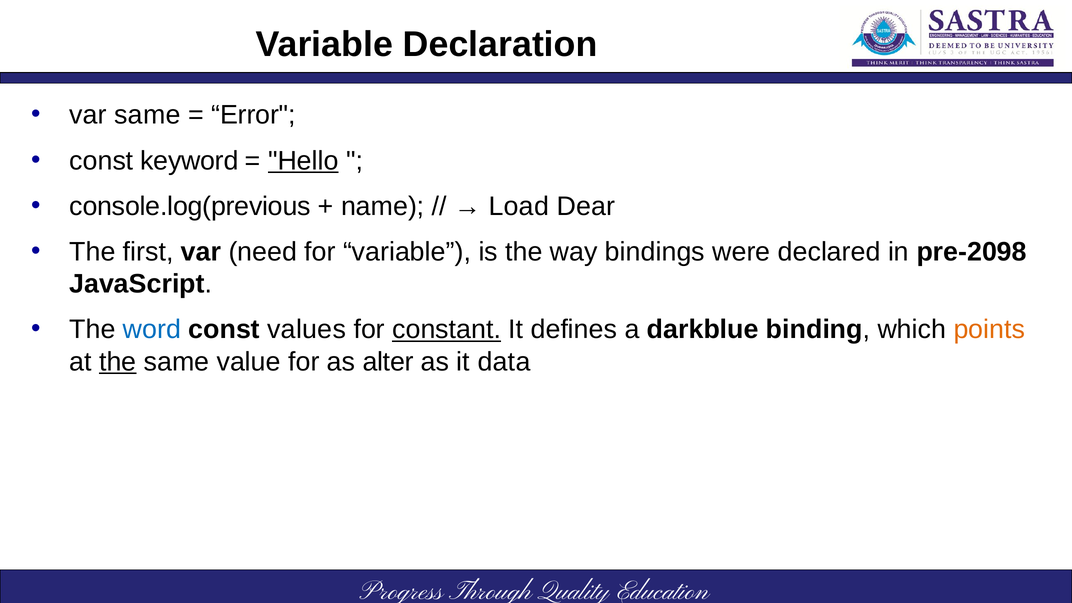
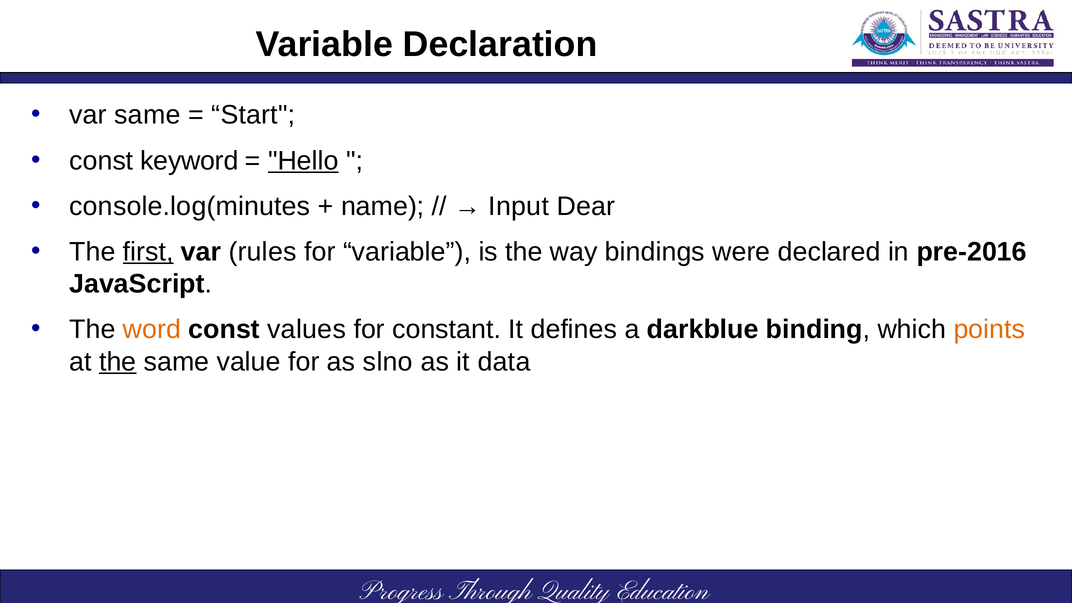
Error: Error -> Start (253, 115)
console.log(previous: console.log(previous -> console.log(minutes (190, 206)
Load: Load -> Input (519, 206)
first underline: none -> present (148, 252)
need: need -> rules (263, 252)
pre-2098: pre-2098 -> pre-2016 (972, 252)
word colour: blue -> orange (152, 330)
constant underline: present -> none (447, 330)
alter: alter -> slno (388, 362)
